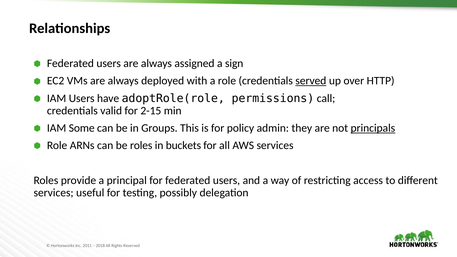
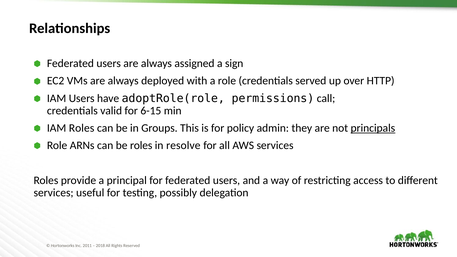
served underline: present -> none (311, 81)
2-15: 2-15 -> 6-15 (151, 111)
IAM Some: Some -> Roles (82, 128)
buckets: buckets -> resolve (183, 145)
